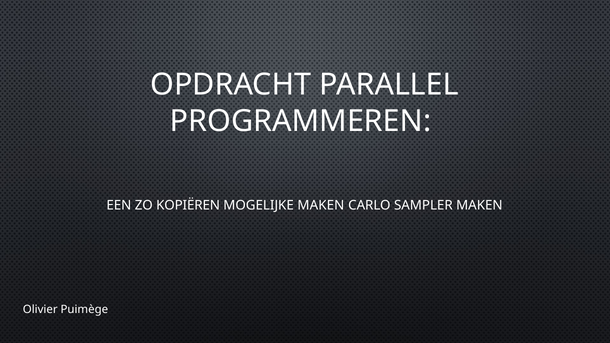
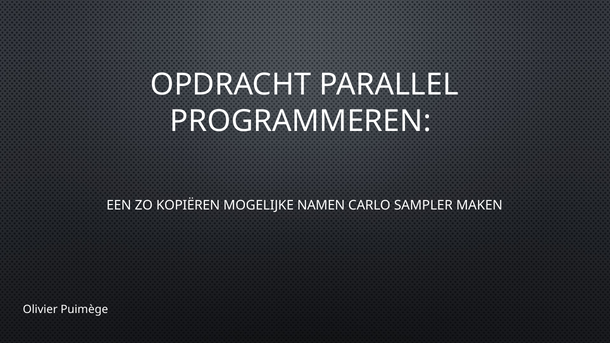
MOGELIJKE MAKEN: MAKEN -> NAMEN (321, 206)
